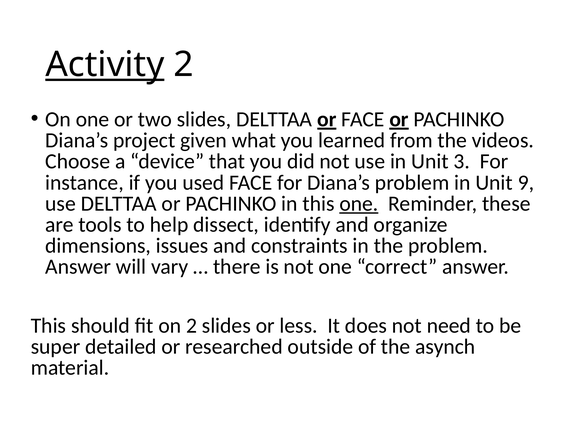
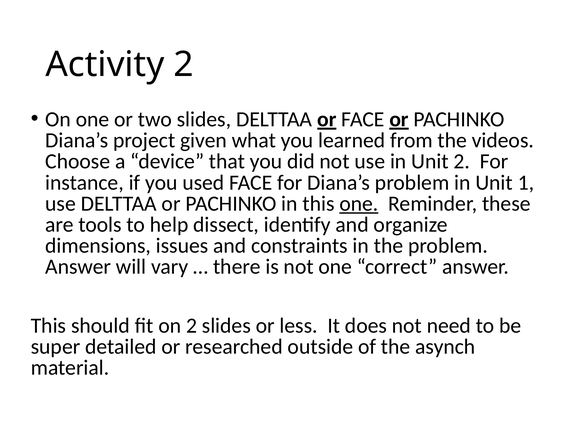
Activity underline: present -> none (105, 65)
Unit 3: 3 -> 2 (462, 161)
9: 9 -> 1 (526, 182)
